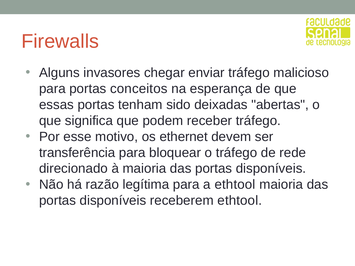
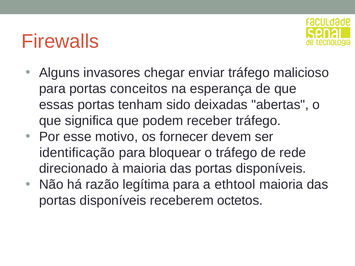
ethernet: ethernet -> fornecer (184, 137)
transferência: transferência -> identificação (77, 153)
receberem ethtool: ethtool -> octetos (240, 201)
